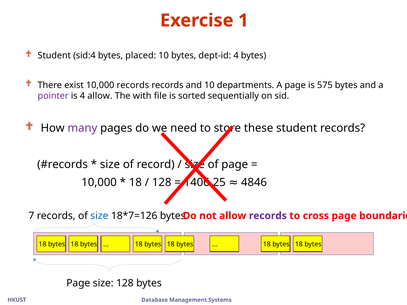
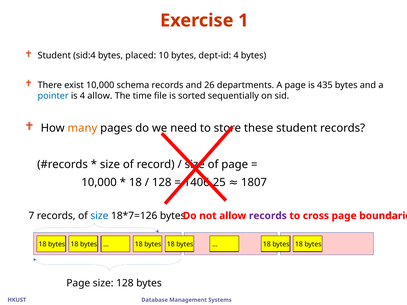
10,000 records: records -> schema (133, 85)
and 10: 10 -> 26 (209, 85)
575: 575 -> 435 (325, 85)
pointer colour: purple -> blue (53, 96)
with: with -> time (142, 96)
many colour: purple -> orange (82, 128)
4846: 4846 -> 1807 (254, 183)
